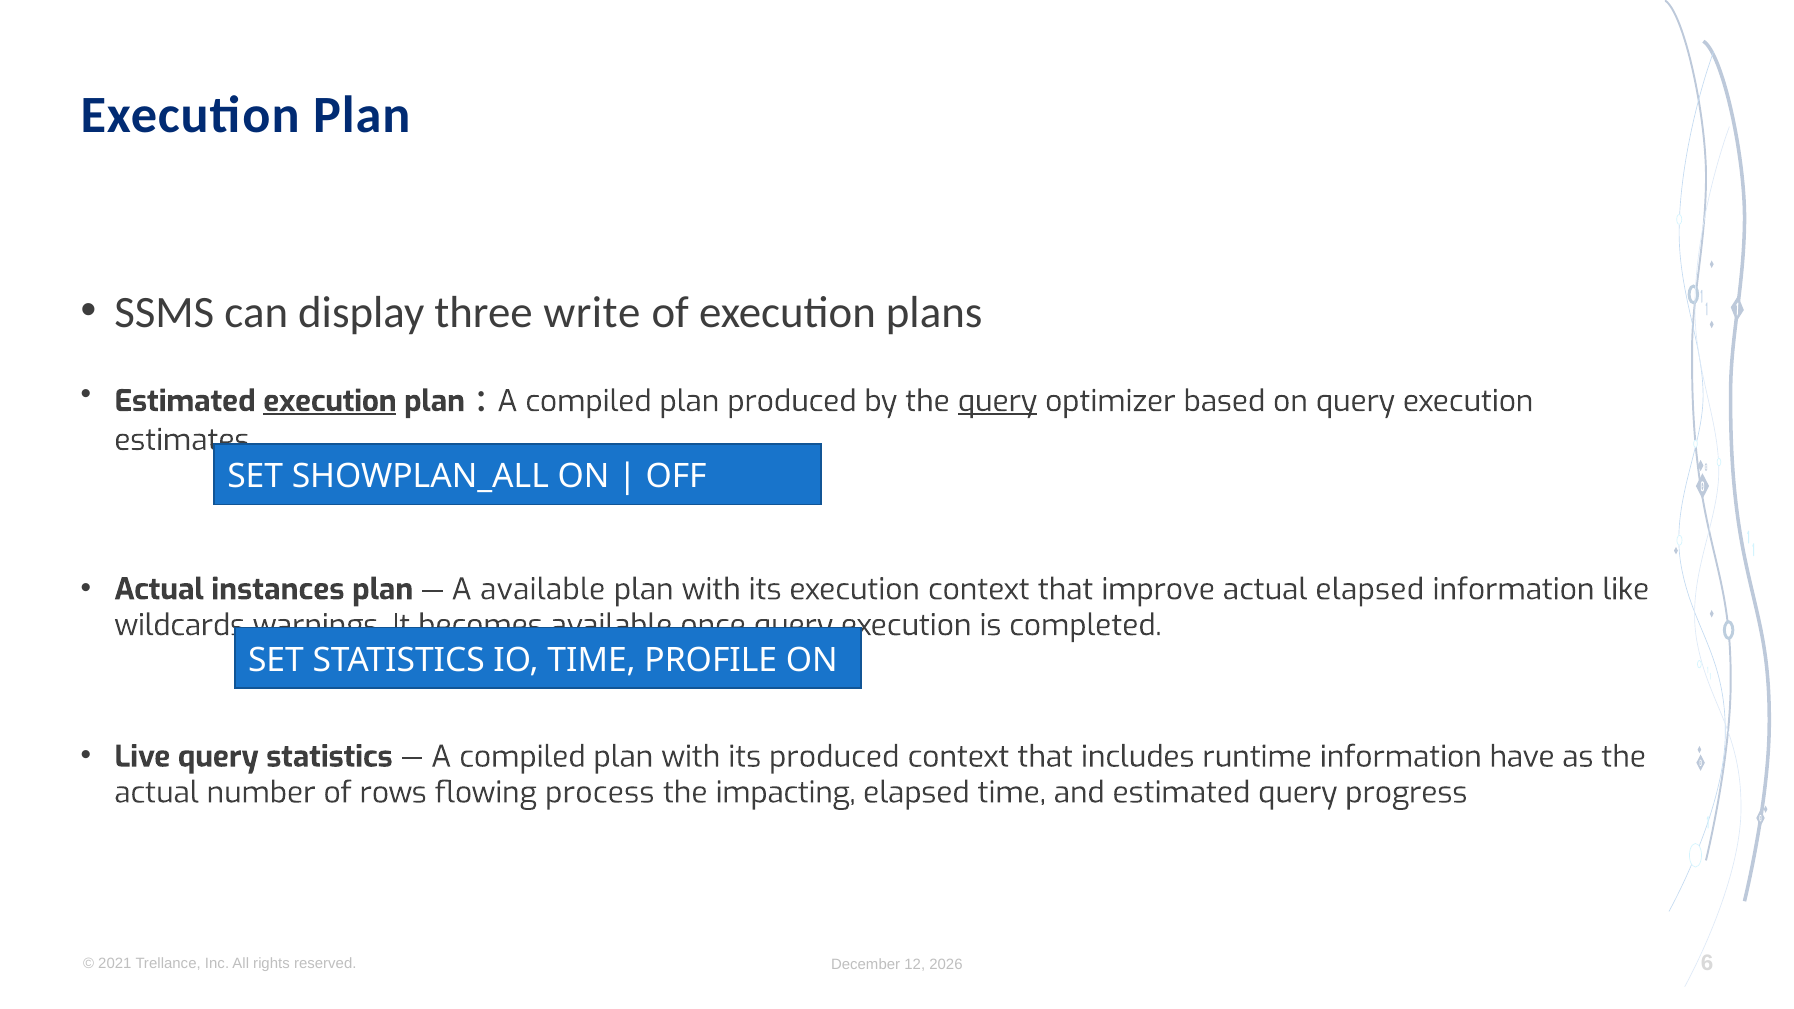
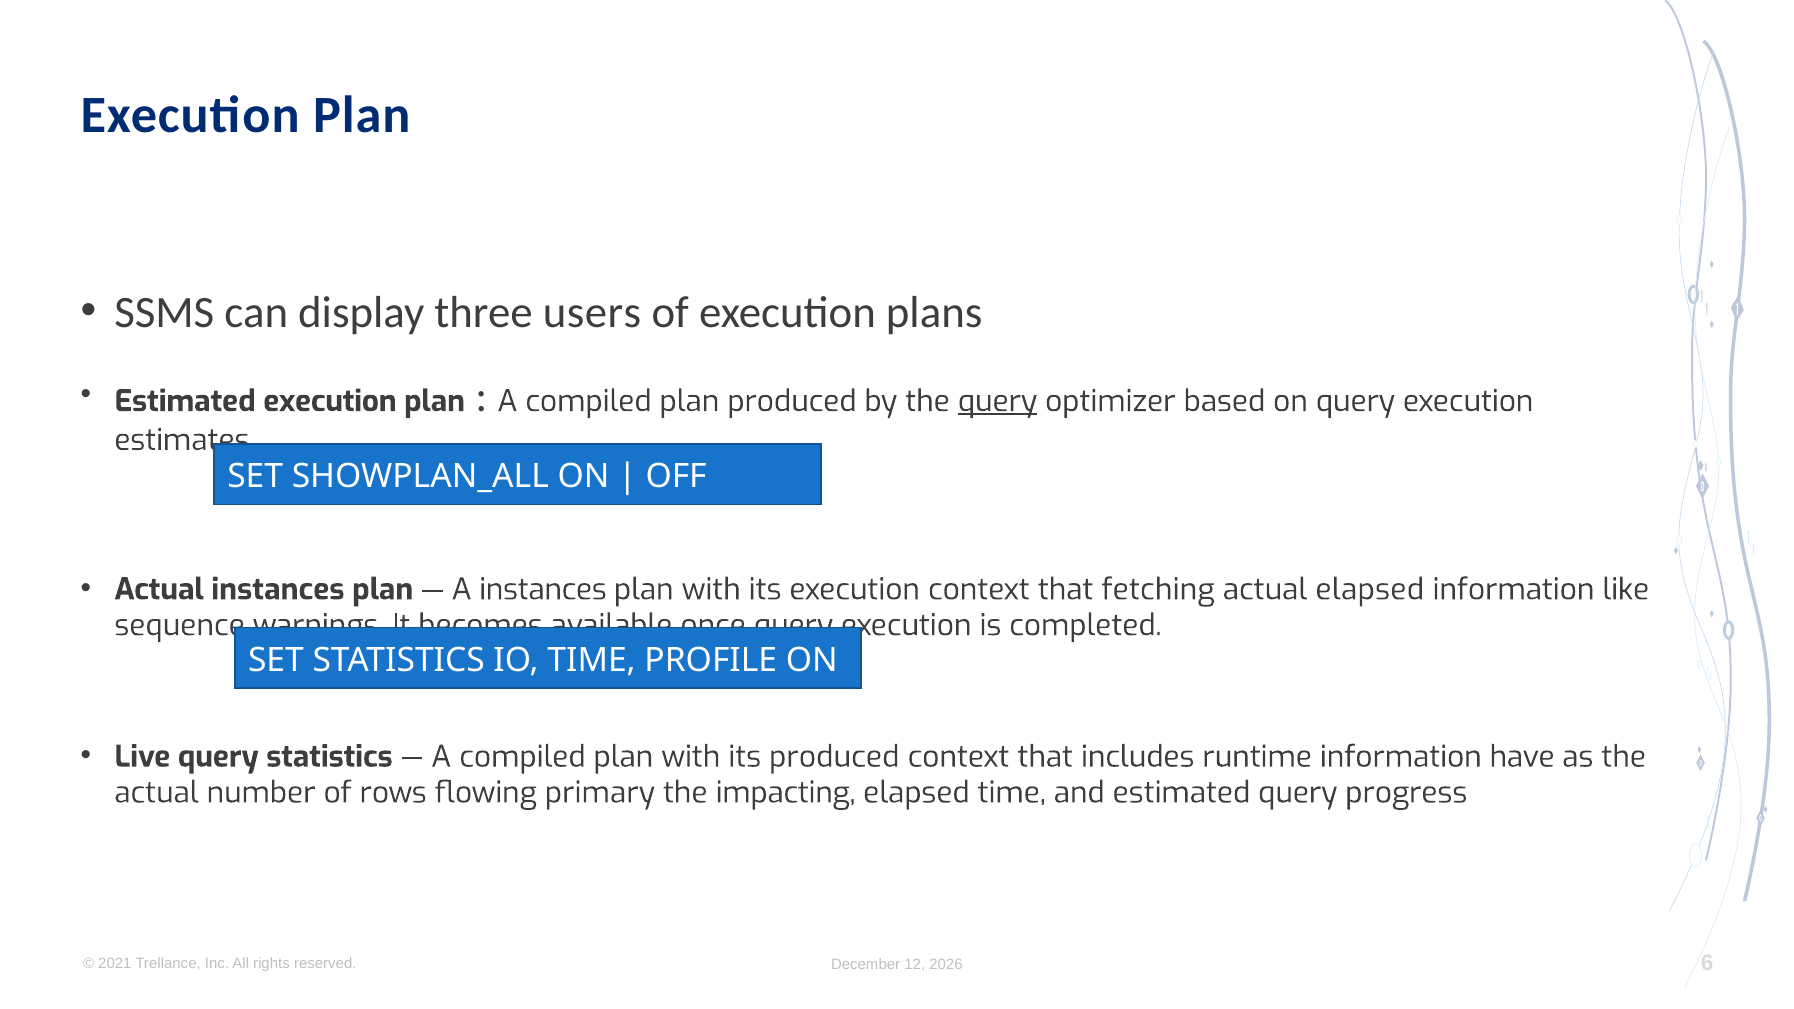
write: write -> users (592, 313)
execution underline: present -> none (330, 401)
A available: available -> instances (543, 590)
improve: improve -> fetching (1158, 590)
wildcards: wildcards -> sequence (180, 625)
process: process -> primary (600, 793)
